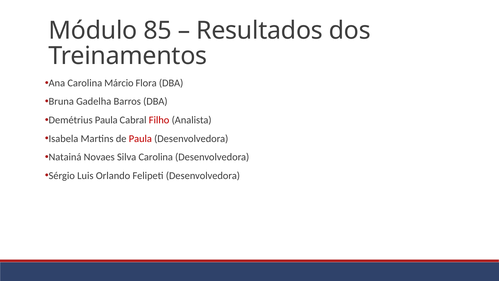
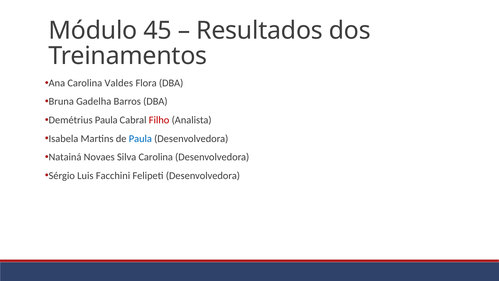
85: 85 -> 45 (158, 30)
Márcio: Márcio -> Valdes (119, 83)
Paula colour: red -> blue (140, 138)
Orlando: Orlando -> Facchini (113, 175)
